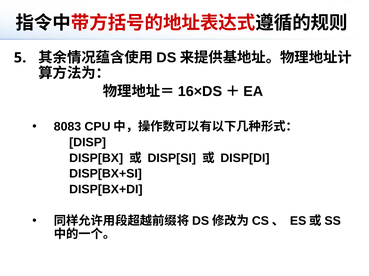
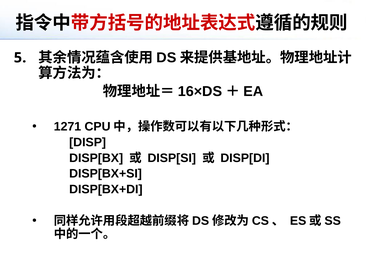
8083: 8083 -> 1271 (67, 127)
